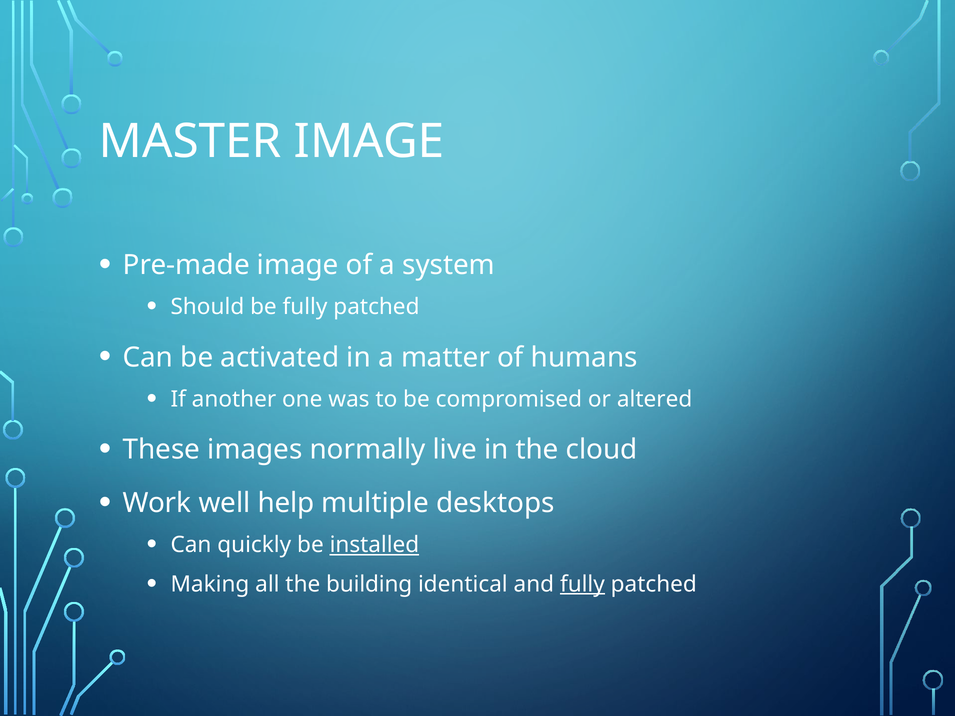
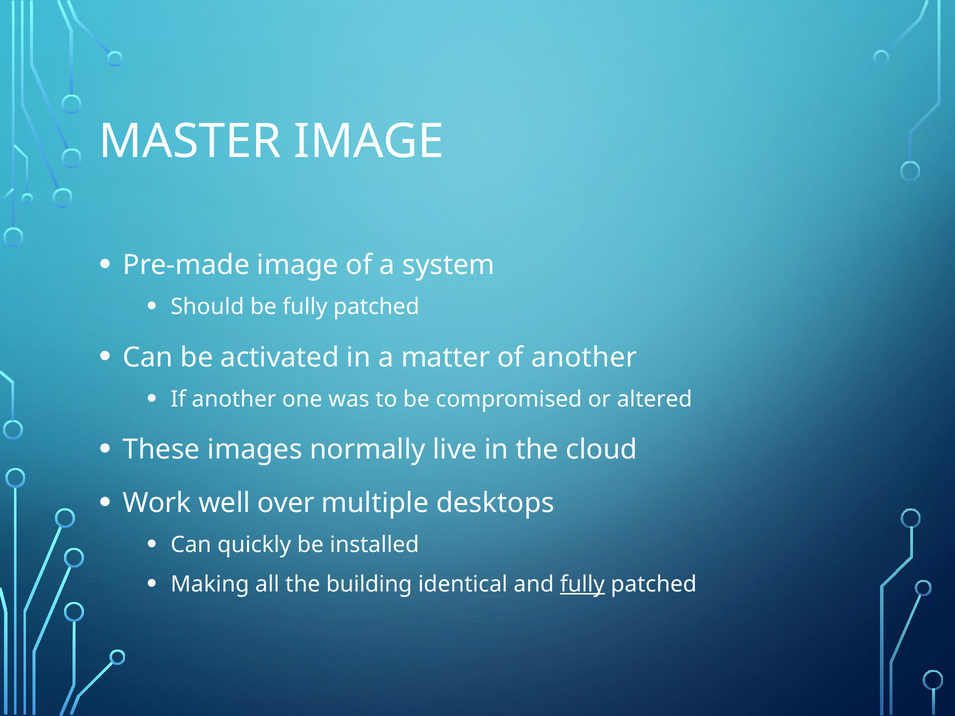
of humans: humans -> another (584, 358)
help: help -> over (286, 503)
installed underline: present -> none (374, 545)
